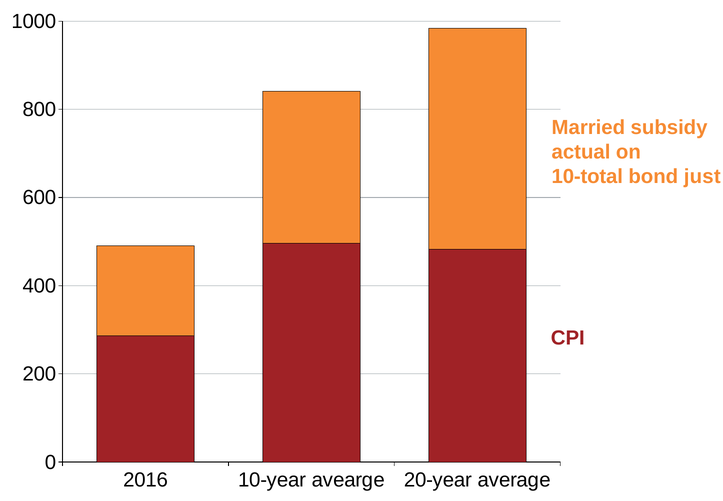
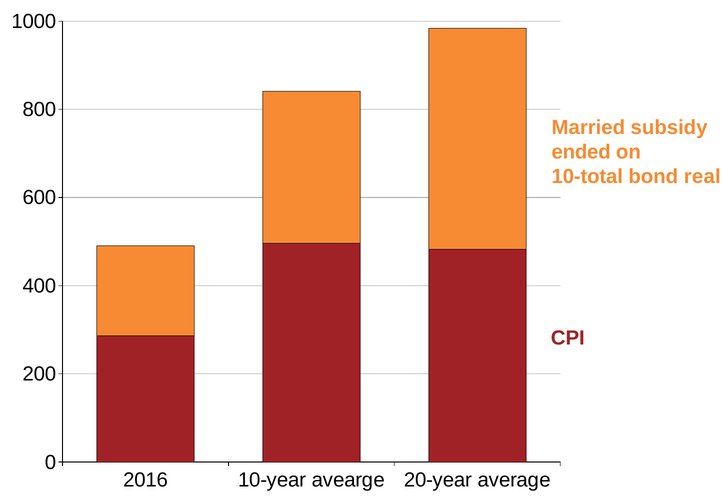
actual: actual -> ended (581, 152)
just: just -> real (702, 176)
